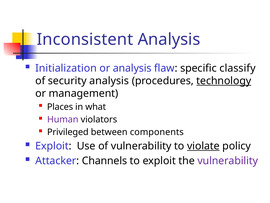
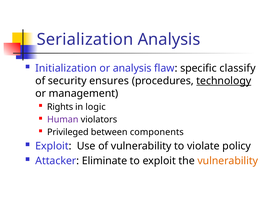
Inconsistent: Inconsistent -> Serialization (85, 39)
security analysis: analysis -> ensures (109, 81)
Places: Places -> Rights (60, 107)
what: what -> logic (96, 107)
violate underline: present -> none (203, 146)
Channels: Channels -> Eliminate (104, 160)
vulnerability colour: purple -> orange (228, 160)
